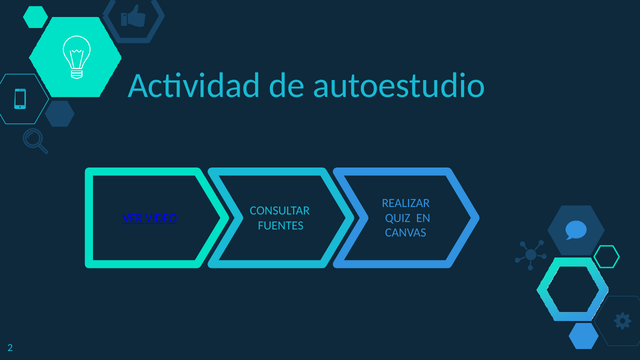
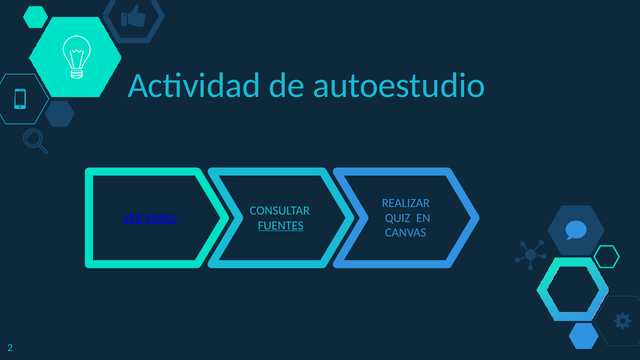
FUENTES underline: none -> present (281, 225)
